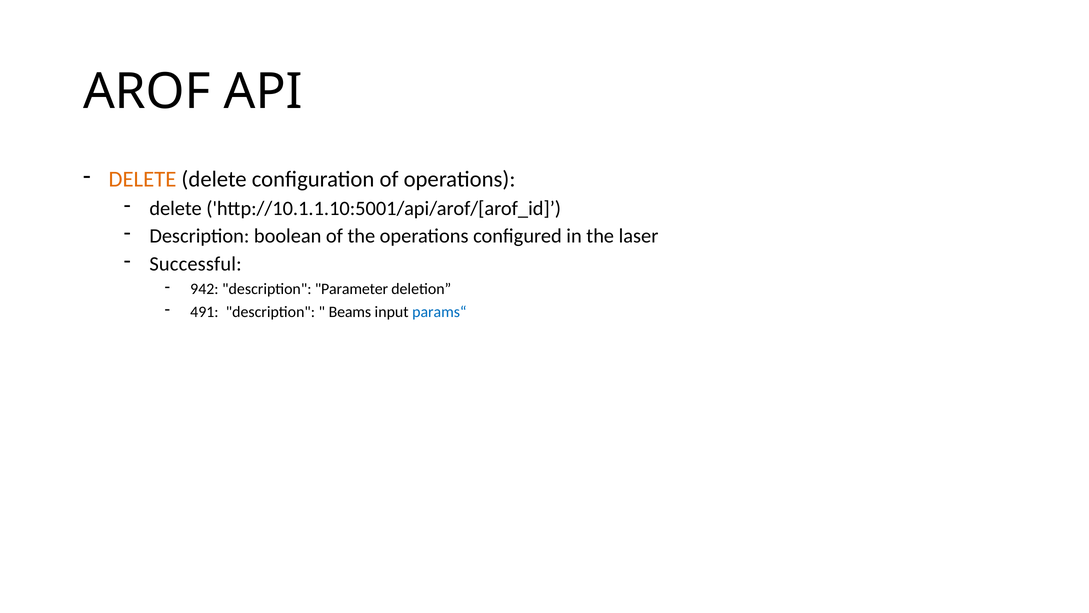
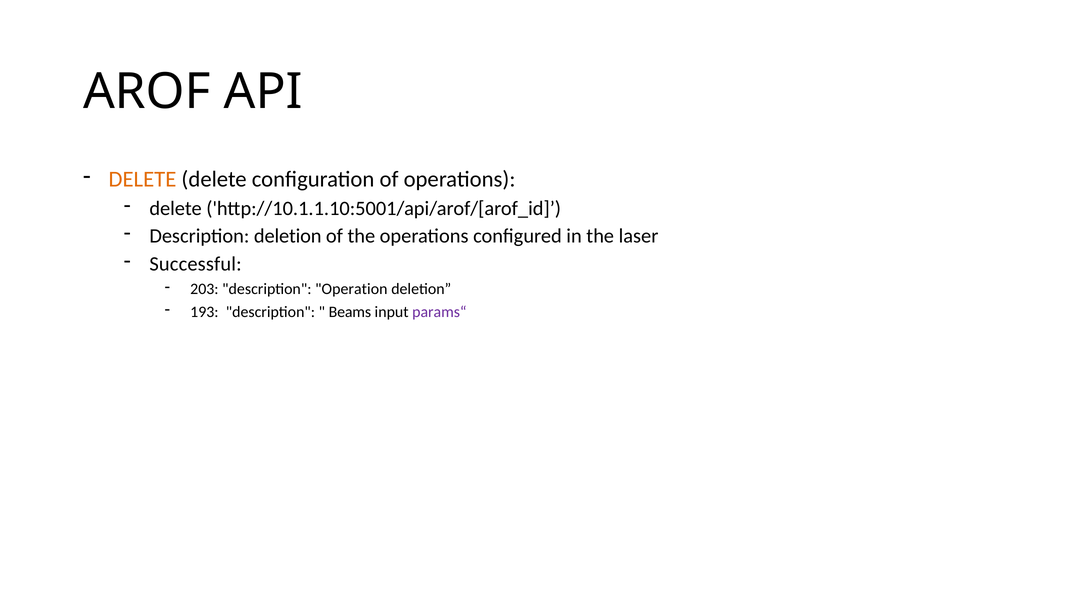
Description boolean: boolean -> deletion (288, 236)
942: 942 -> 203 (204, 289)
Parameter: Parameter -> Operation (351, 289)
491: 491 -> 193 (204, 312)
params“ colour: blue -> purple (439, 312)
